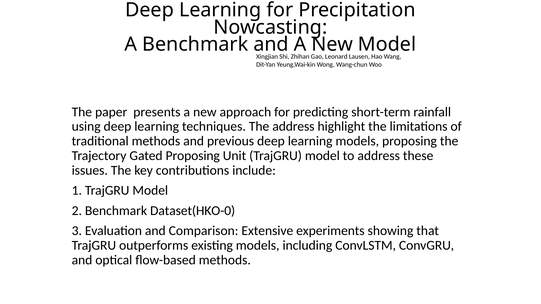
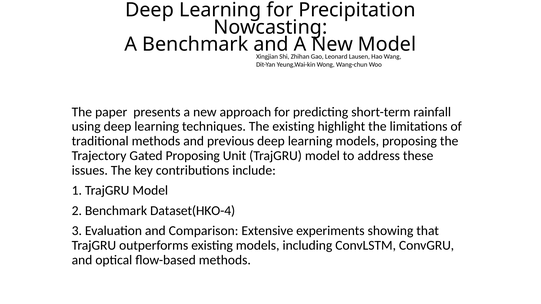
The address: address -> existing (293, 127)
Dataset(HKO-0: Dataset(HKO-0 -> Dataset(HKO-4 (193, 211)
